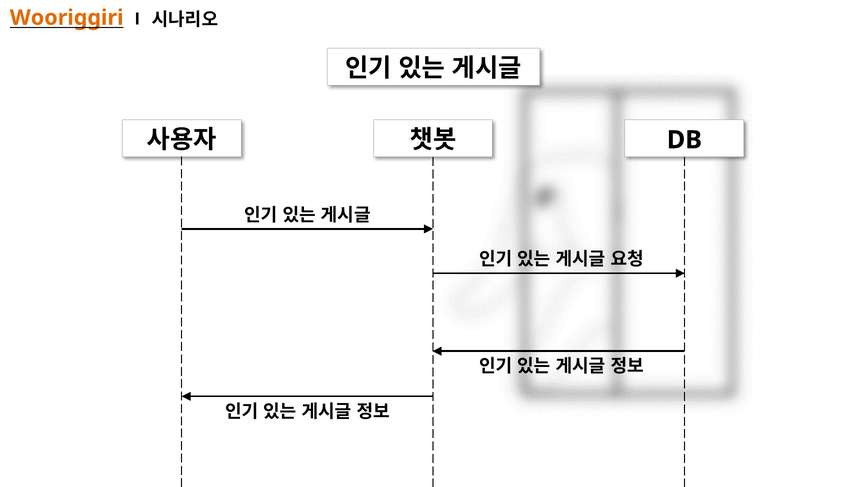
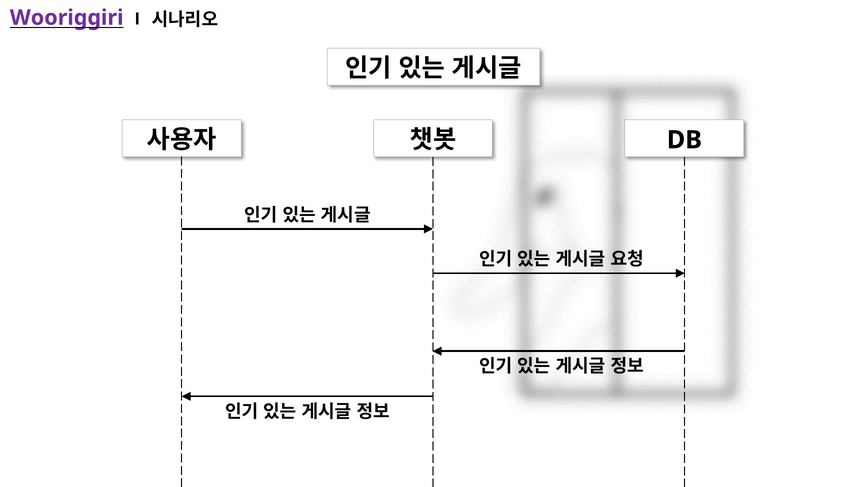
Wooriggiri colour: orange -> purple (67, 18)
